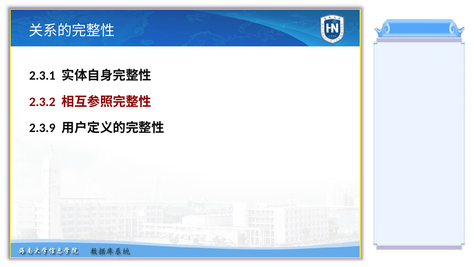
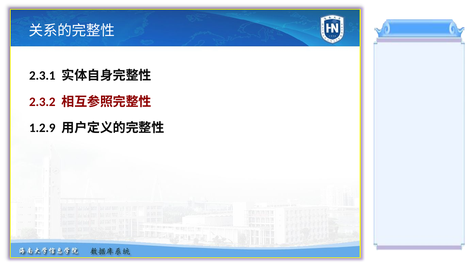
2.3.9: 2.3.9 -> 1.2.9 (42, 128)
